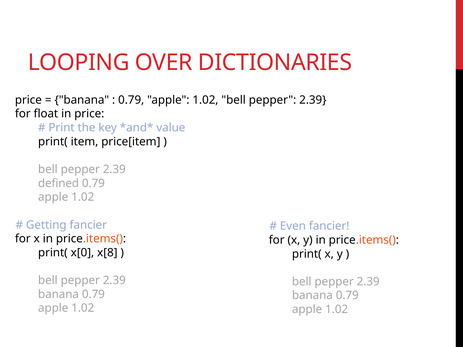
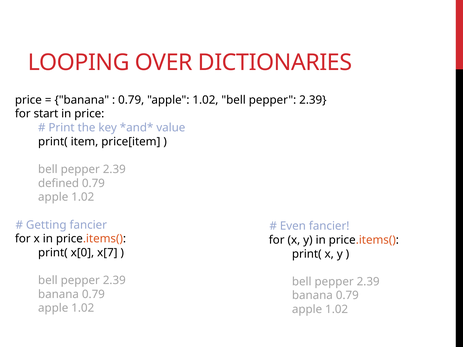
float: float -> start (46, 114)
x[8: x[8 -> x[7 (107, 253)
